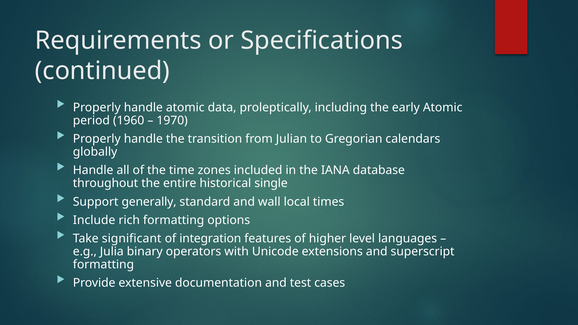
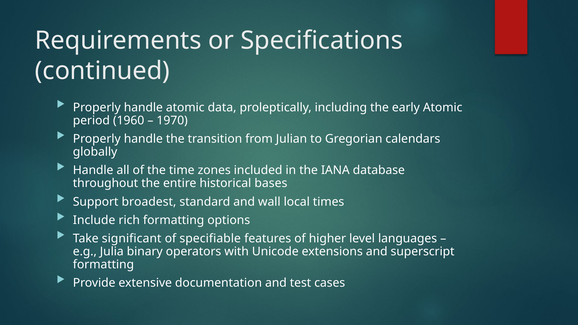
single: single -> bases (271, 183)
generally: generally -> broadest (149, 202)
integration: integration -> specifiable (210, 239)
